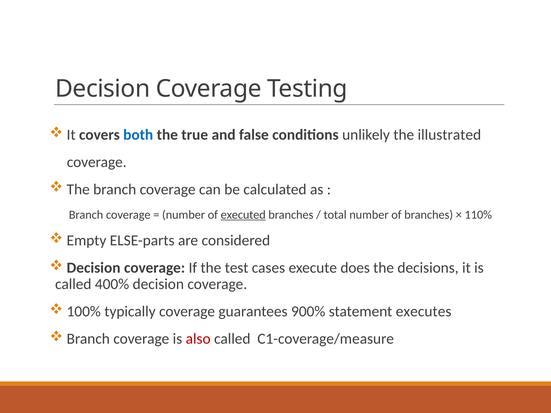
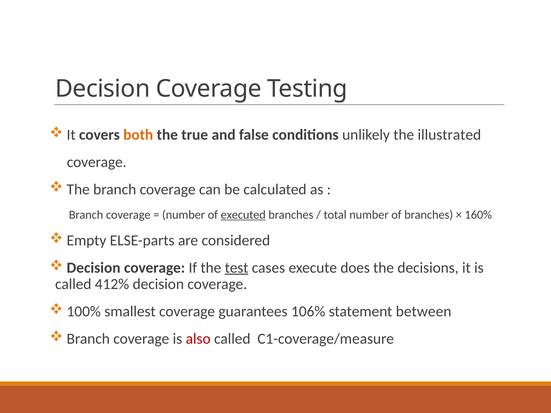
both colour: blue -> orange (138, 135)
110%: 110% -> 160% (478, 215)
test underline: none -> present (237, 268)
400%: 400% -> 412% (112, 284)
typically: typically -> smallest (130, 312)
900%: 900% -> 106% (308, 312)
executes: executes -> between (424, 312)
